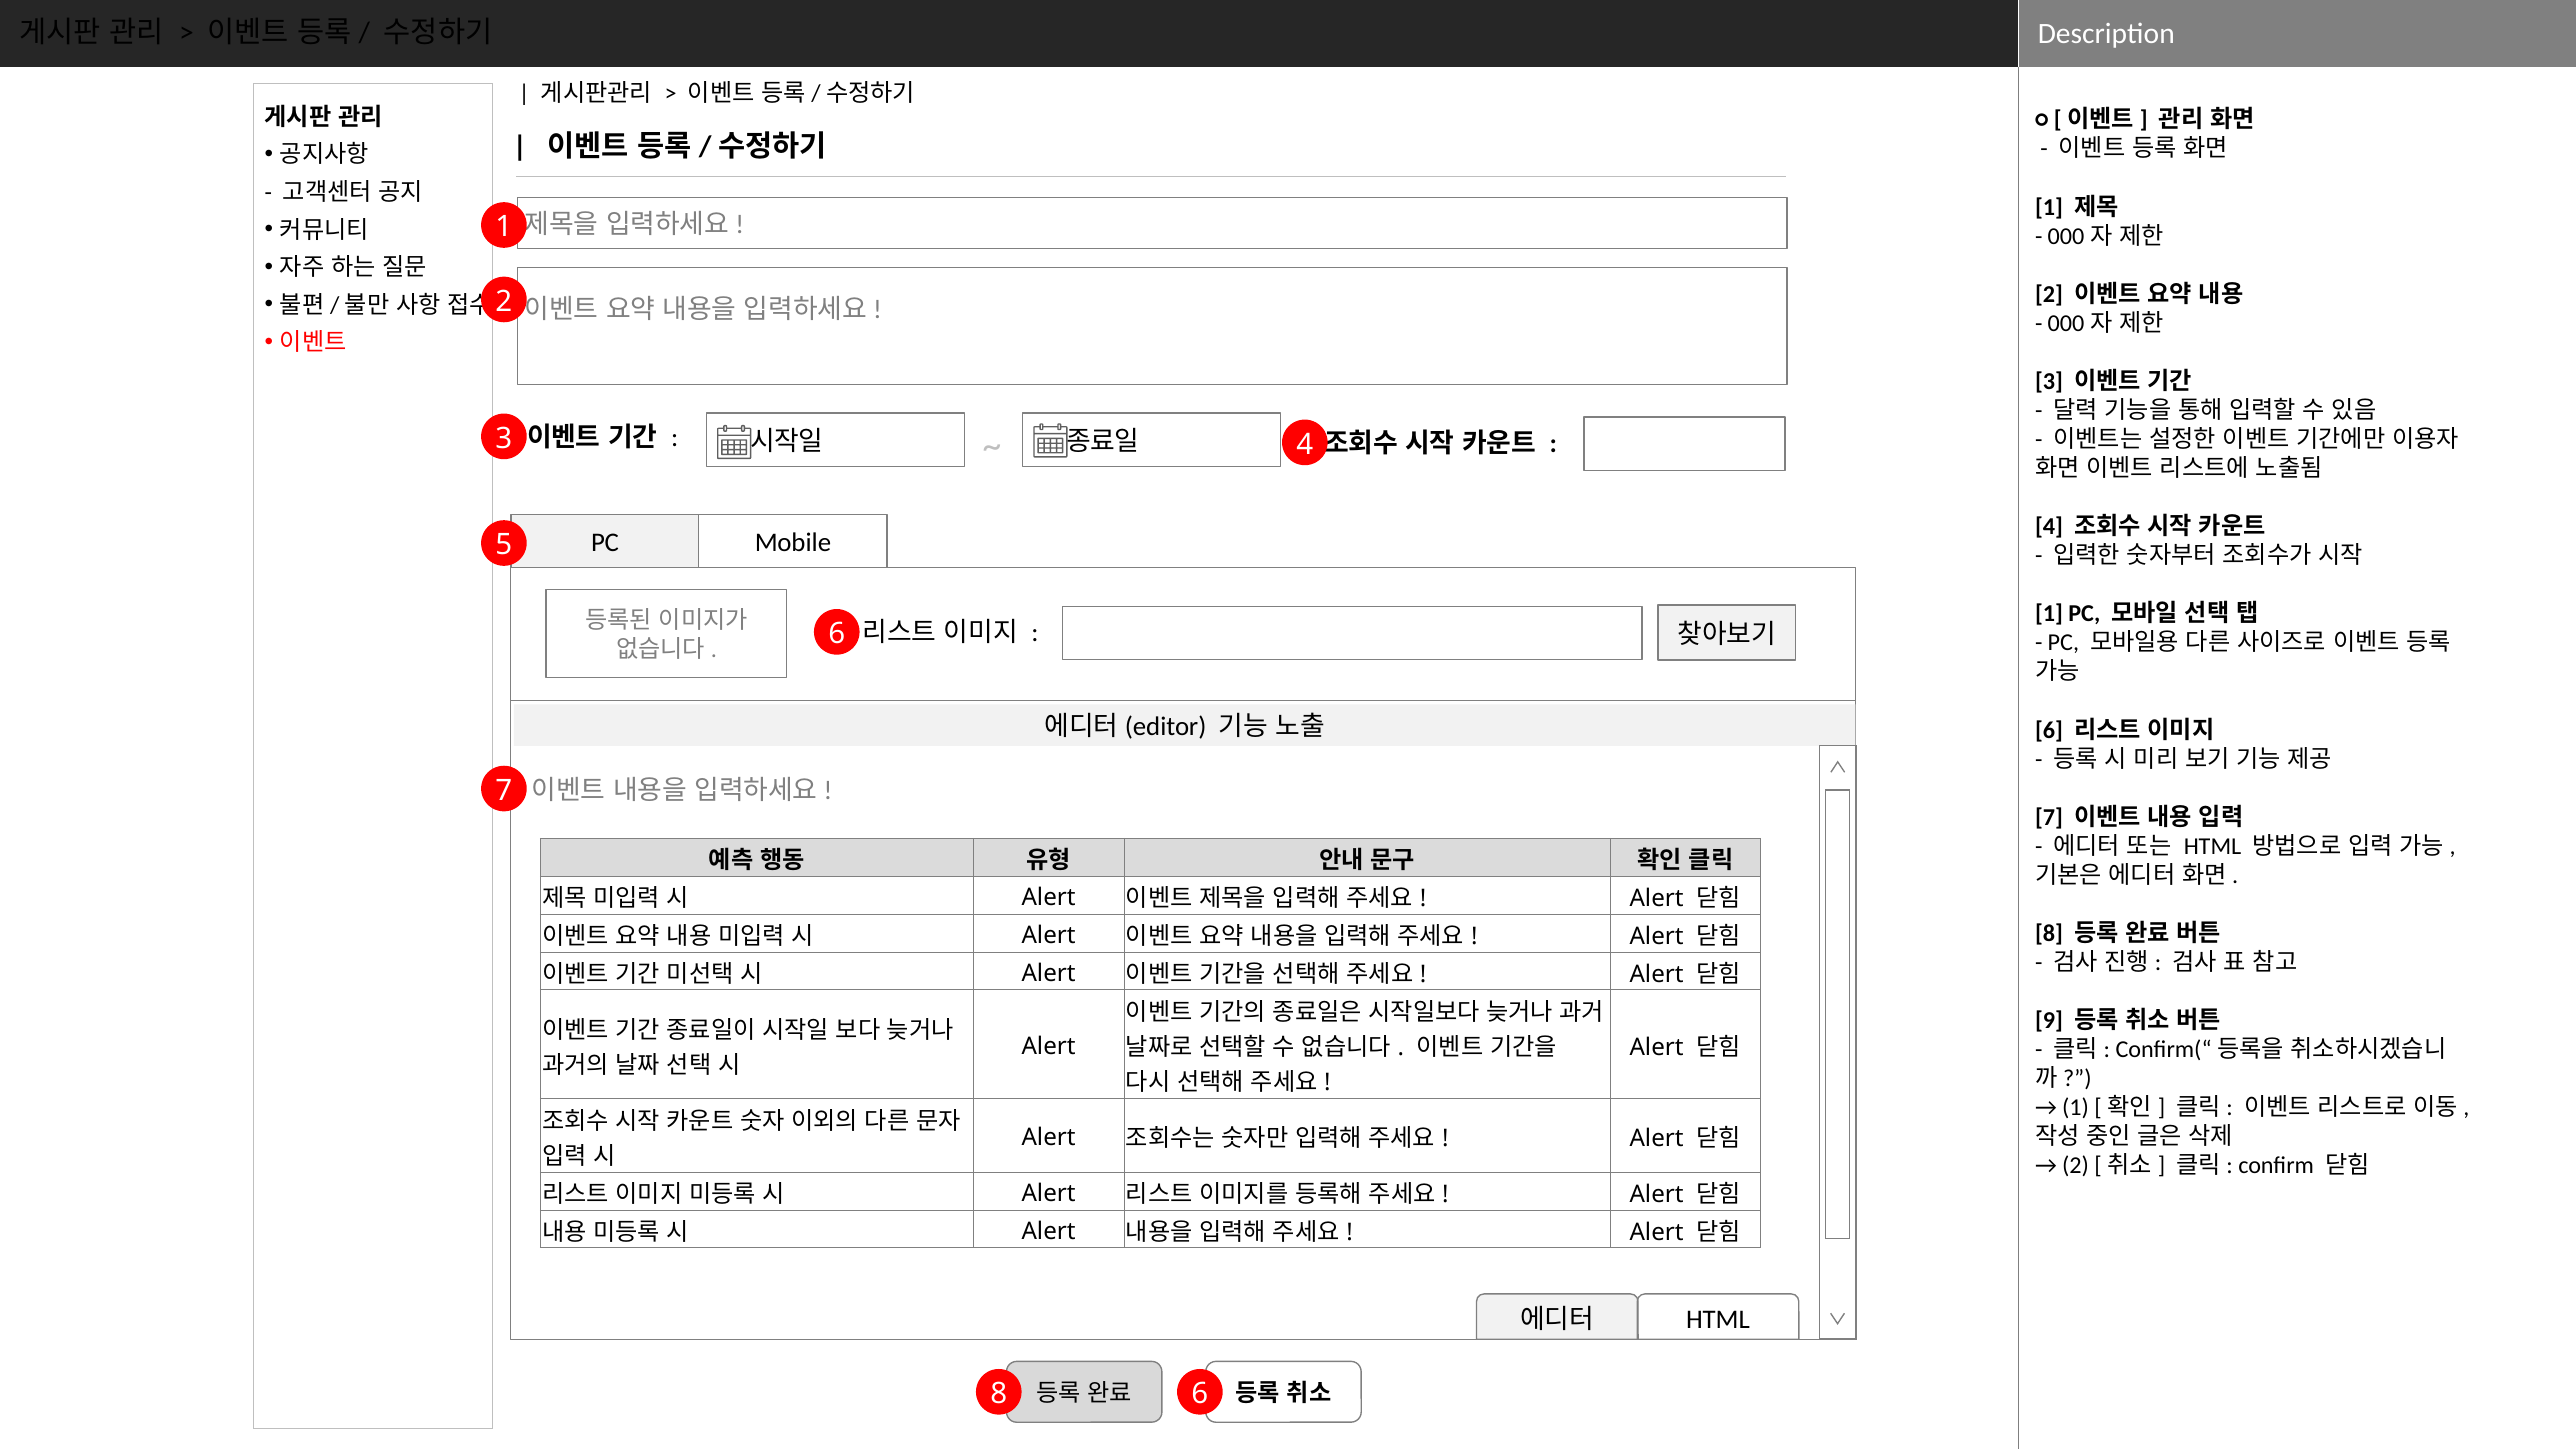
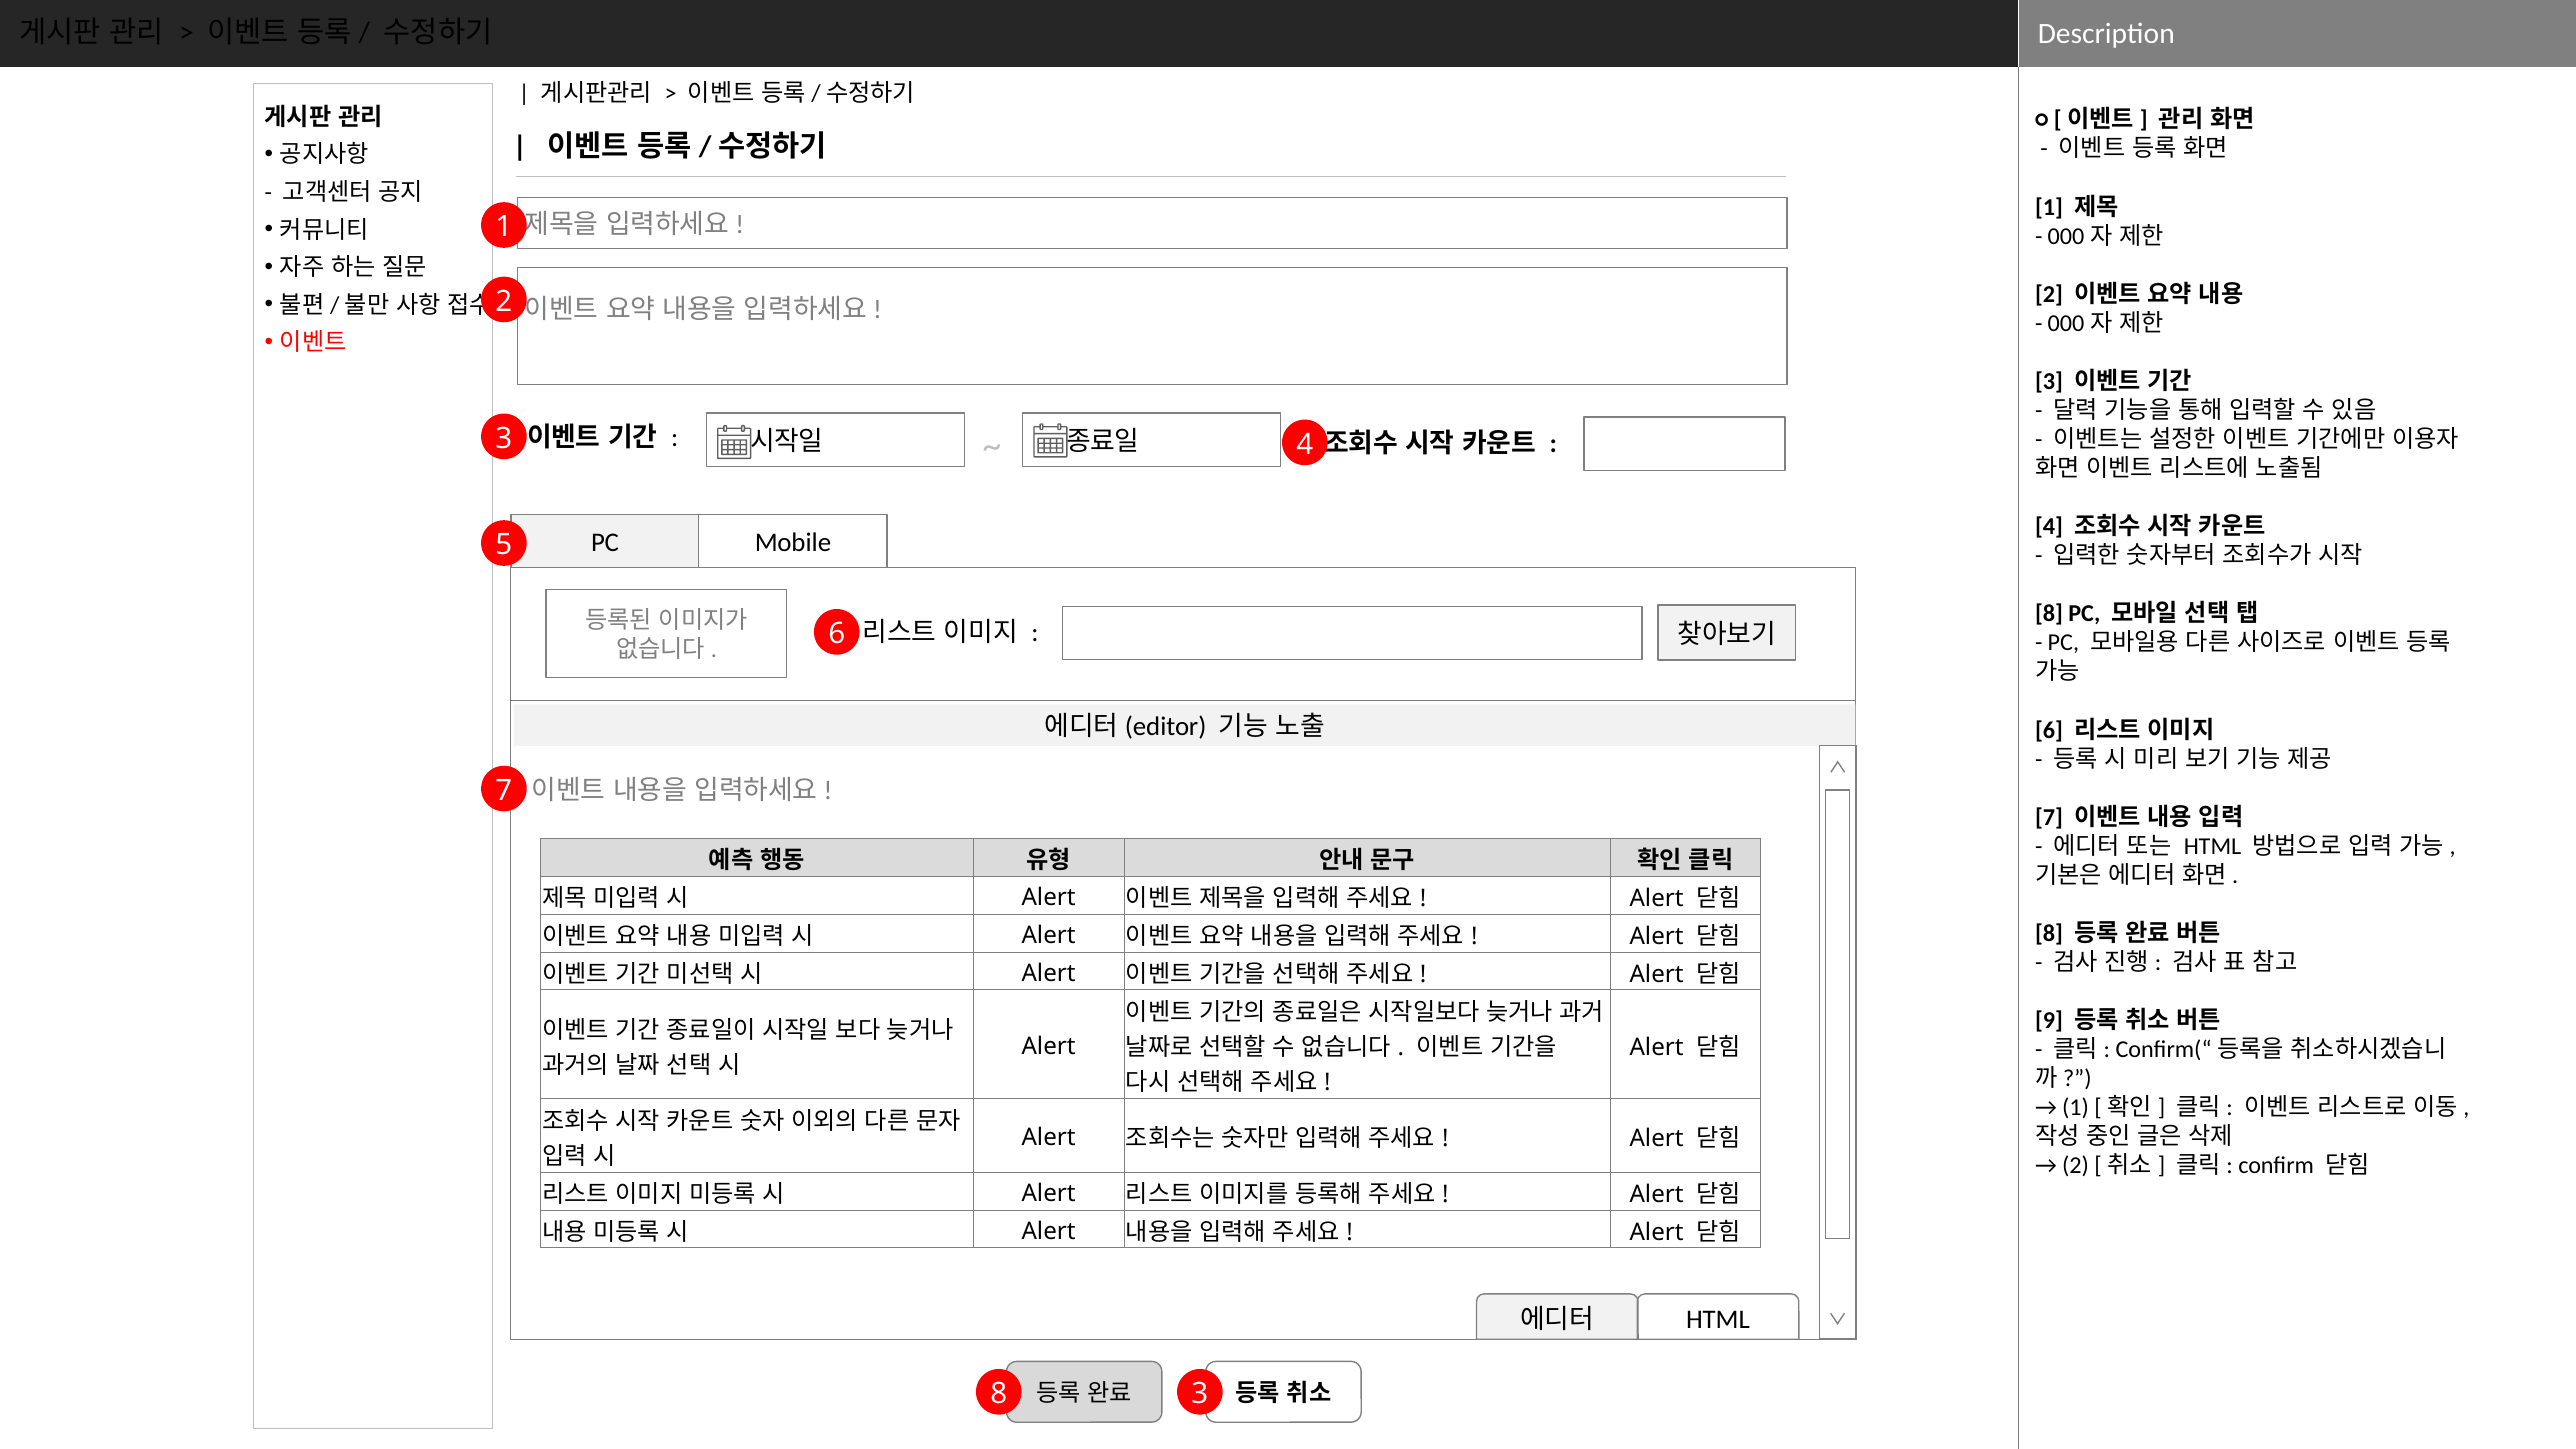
1: 1 -> 8 (2049, 614)
8 6: 6 -> 3 (1200, 1394)
